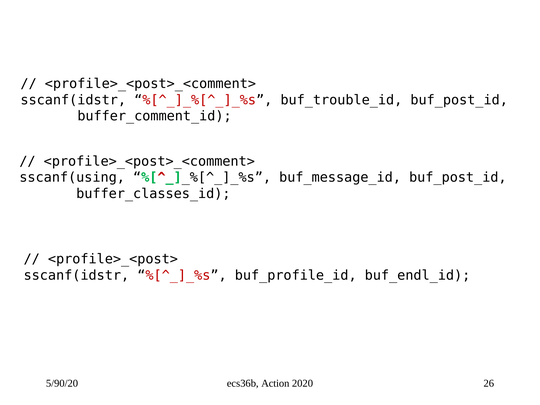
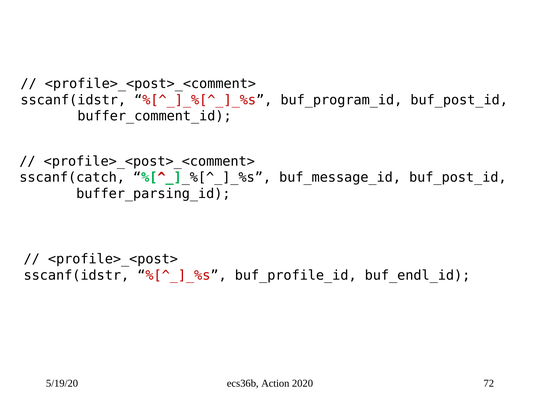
buf_trouble_id: buf_trouble_id -> buf_program_id (341, 100)
sscanf(using: sscanf(using -> sscanf(catch (72, 178)
buffer_classes_id: buffer_classes_id -> buffer_parsing_id (153, 194)
5/90/20: 5/90/20 -> 5/19/20 (62, 383)
26: 26 -> 72 (489, 383)
